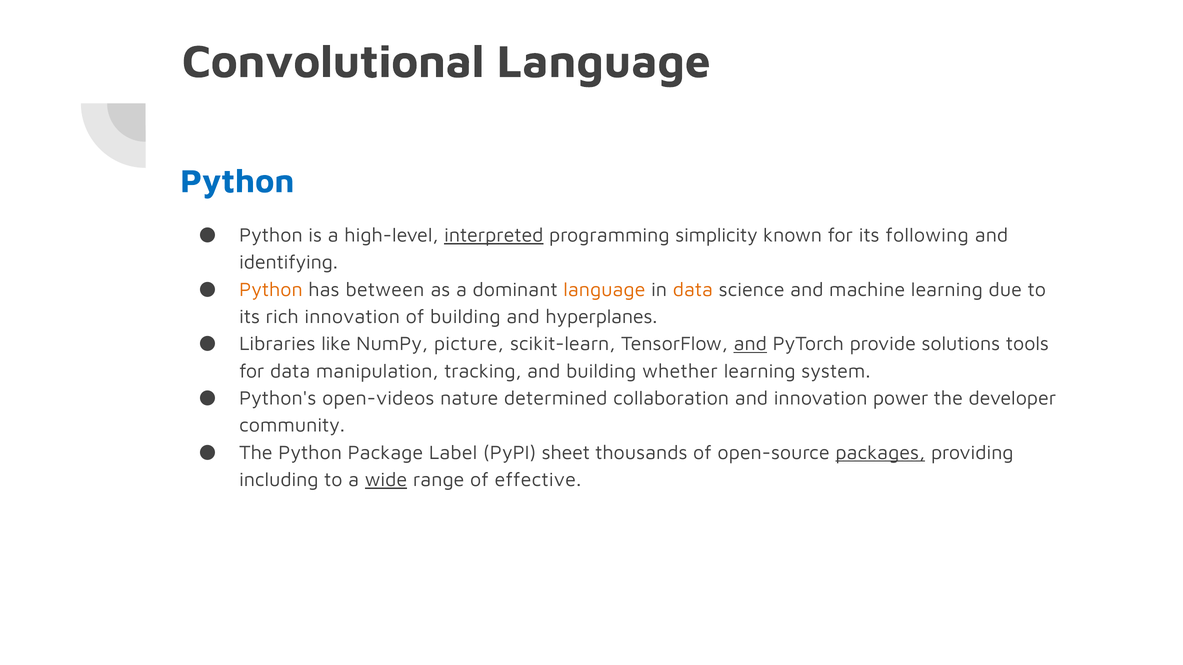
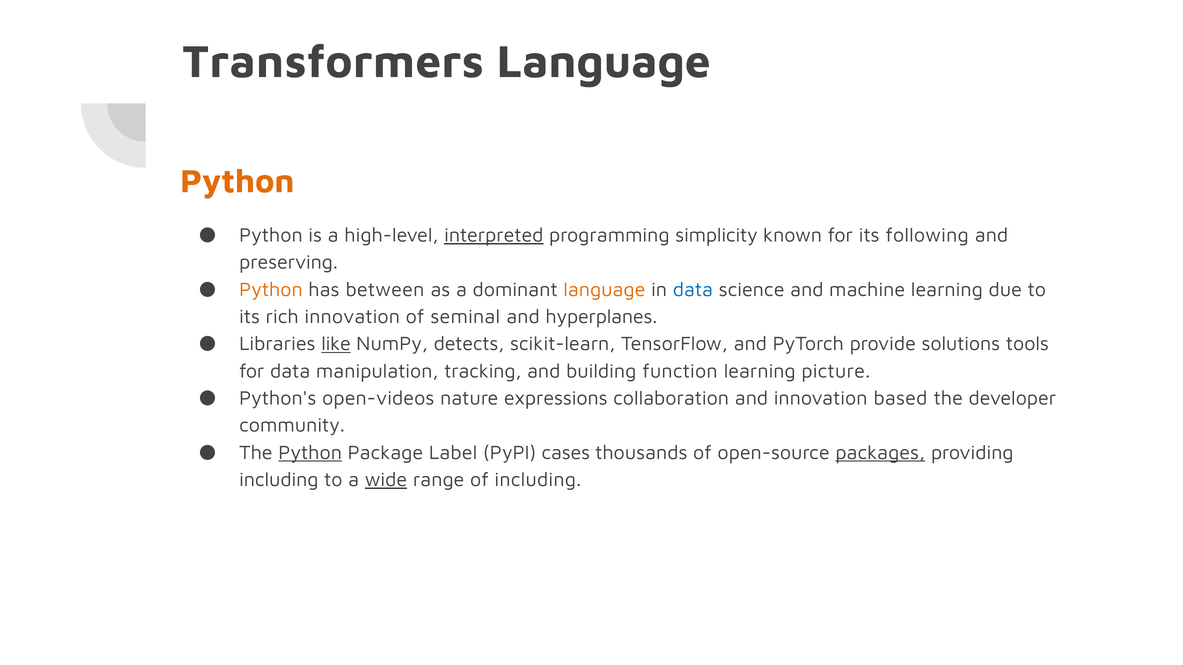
Convolutional: Convolutional -> Transformers (333, 62)
Python colour: blue -> orange (237, 182)
identifying: identifying -> preserving (289, 263)
data colour: orange -> blue (693, 290)
of building: building -> seminal (465, 317)
like underline: none -> present (336, 344)
picture: picture -> detects (469, 344)
and underline: present -> none (750, 344)
whether: whether -> function (680, 371)
system: system -> picture (836, 371)
determined: determined -> expressions (556, 399)
power: power -> based (900, 399)
Python underline: none -> present (310, 453)
sheet: sheet -> cases (566, 453)
of effective: effective -> including (538, 480)
